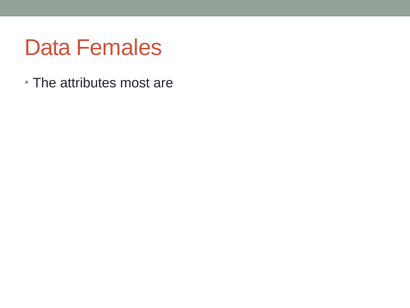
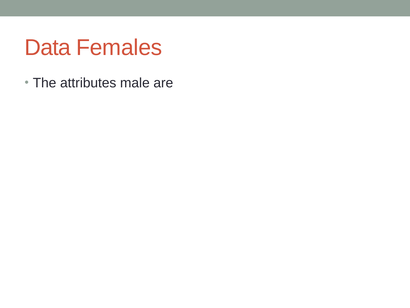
most: most -> male (135, 83)
